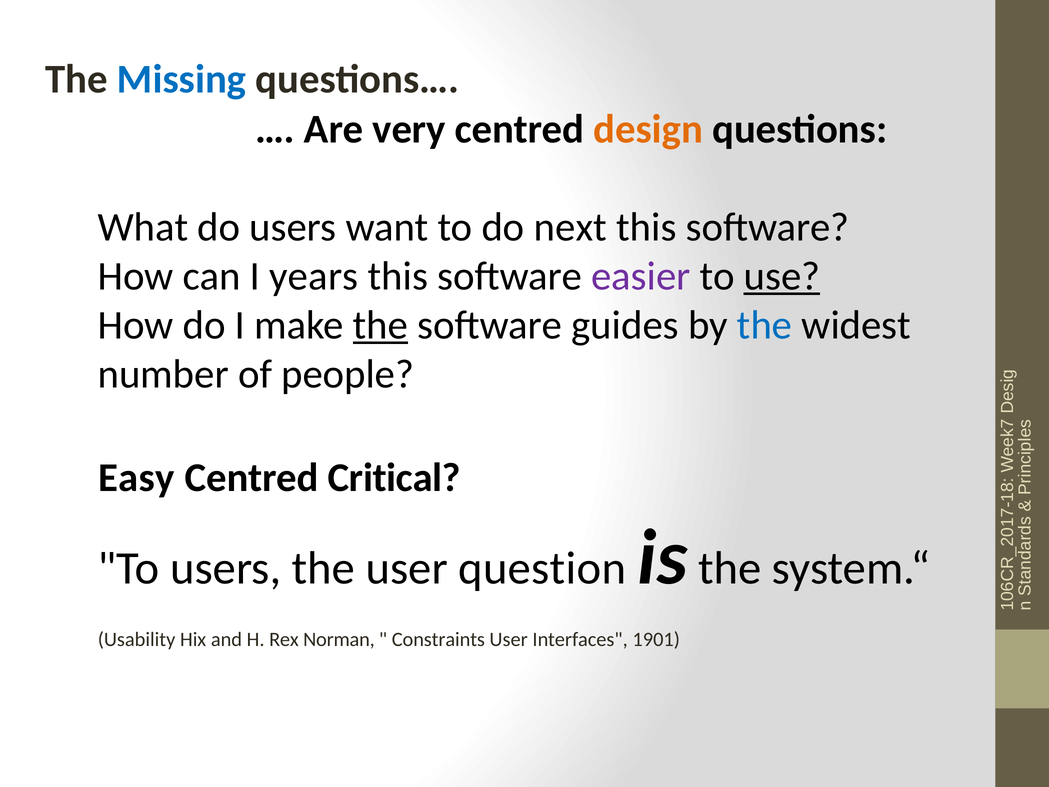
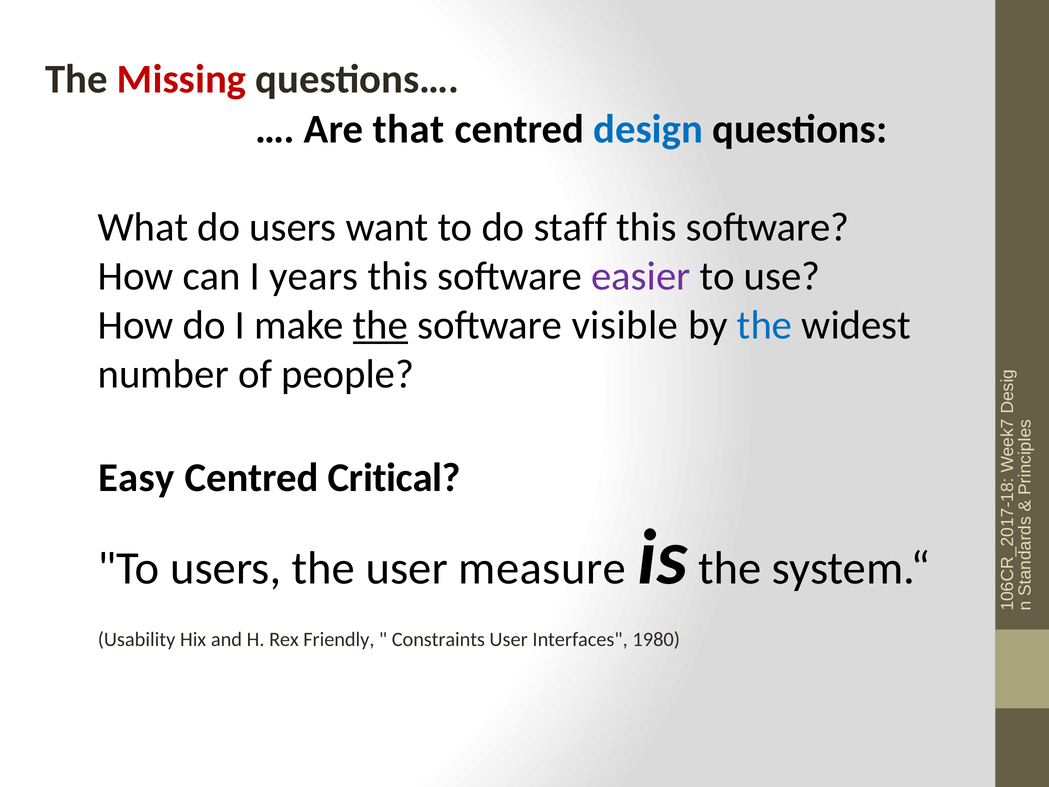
Missing colour: blue -> red (182, 79)
very: very -> that (409, 129)
design colour: orange -> blue (648, 129)
next: next -> staff (570, 227)
use underline: present -> none (782, 276)
guides: guides -> visible (625, 325)
question: question -> measure (542, 568)
Norman: Norman -> Friendly (339, 639)
1901: 1901 -> 1980 (656, 639)
